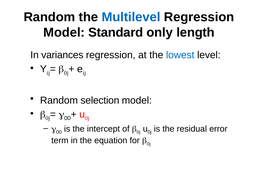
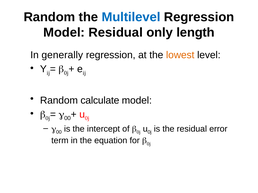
Model Standard: Standard -> Residual (116, 33)
variances: variances -> generally (62, 55)
lowest colour: blue -> orange (180, 55)
selection: selection -> calculate (100, 101)
